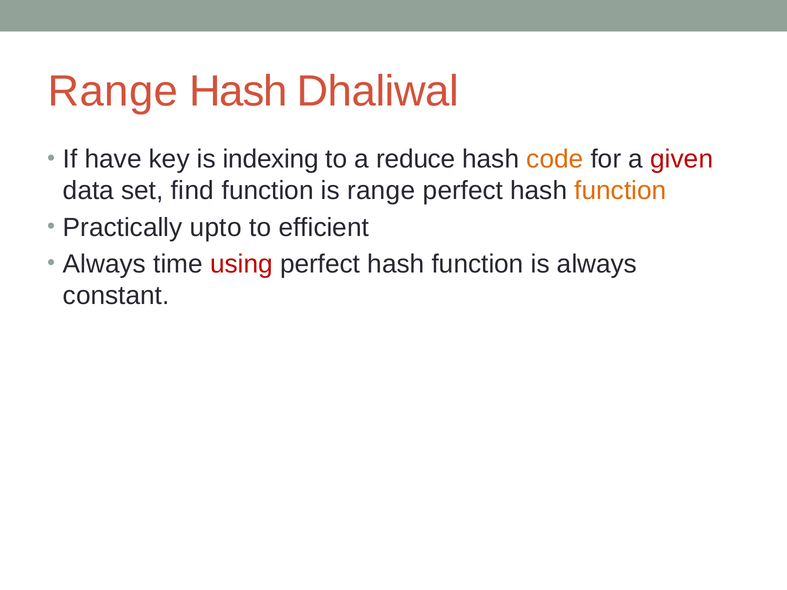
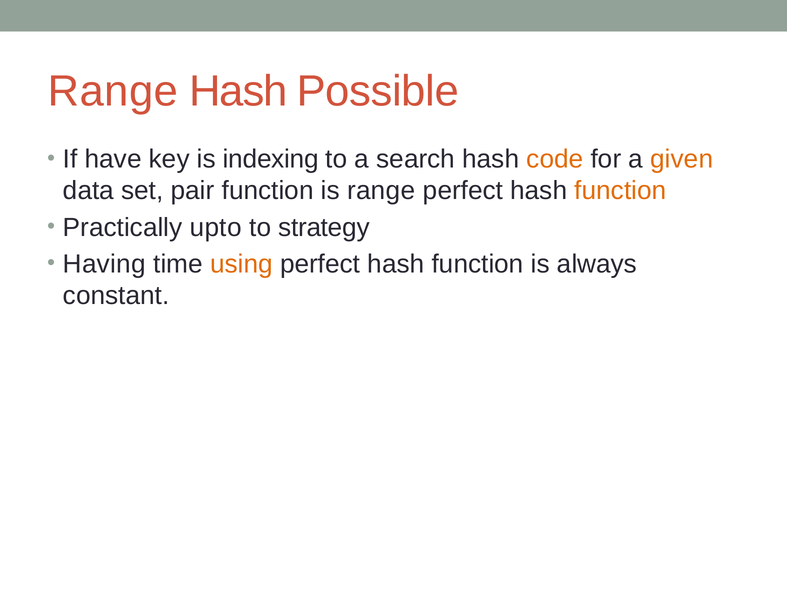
Dhaliwal: Dhaliwal -> Possible (378, 92)
reduce: reduce -> search (416, 159)
given colour: red -> orange (682, 159)
find: find -> pair (193, 191)
efficient: efficient -> strategy (324, 227)
Always: Always -> Having (104, 264)
using colour: red -> orange (241, 264)
